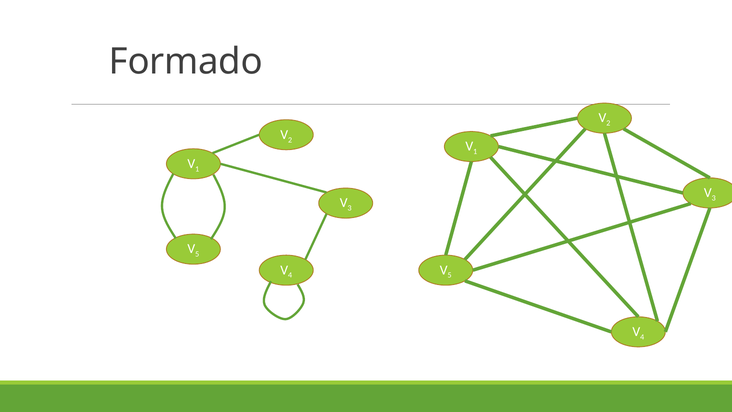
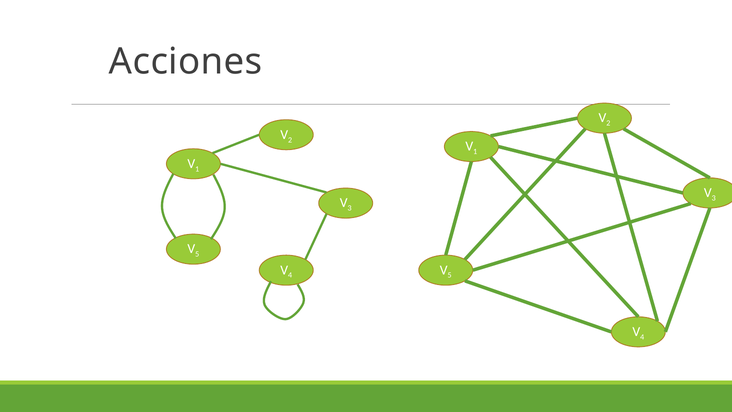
Formado: Formado -> Acciones (186, 61)
